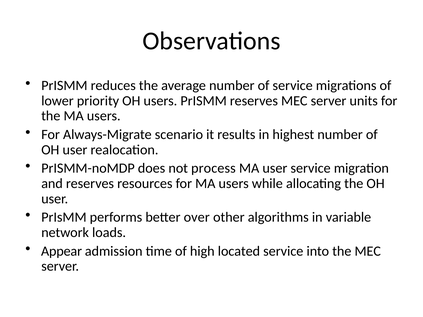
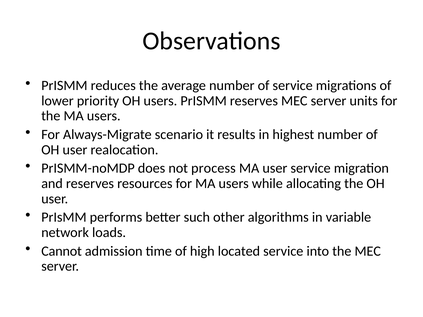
over: over -> such (197, 218)
Appear: Appear -> Cannot (62, 251)
